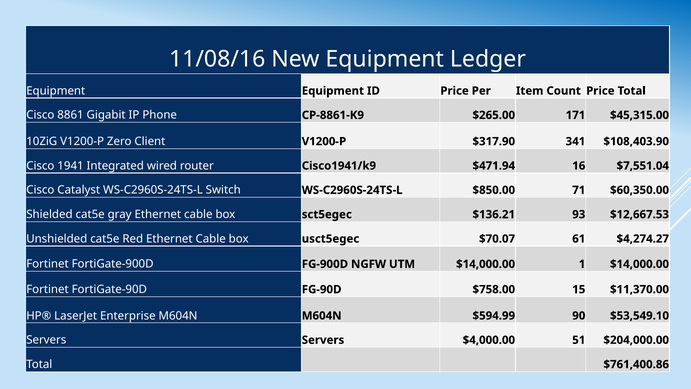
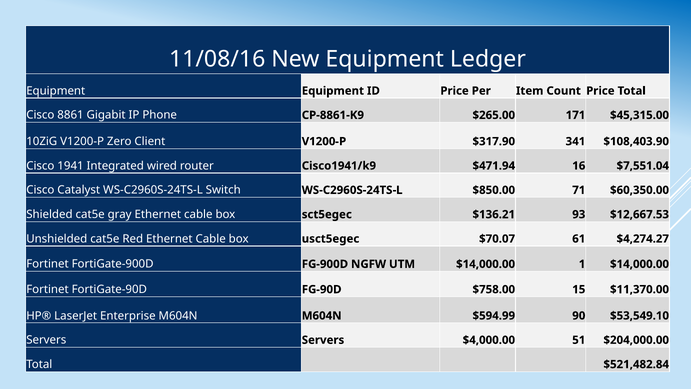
$761,400.86: $761,400.86 -> $521,482.84 (636, 364)
